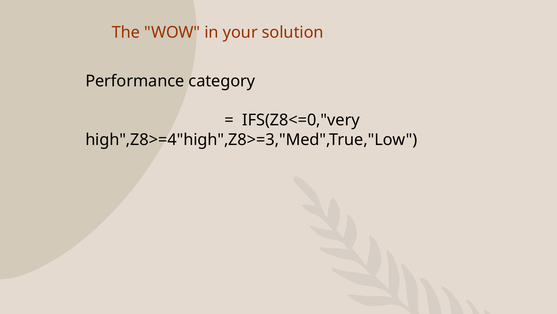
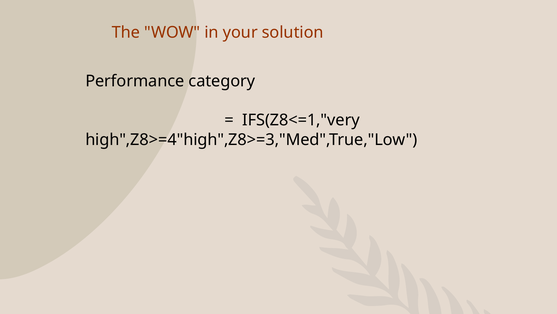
IFS(Z8<=0,"very: IFS(Z8<=0,"very -> IFS(Z8<=1,"very (301, 120)
